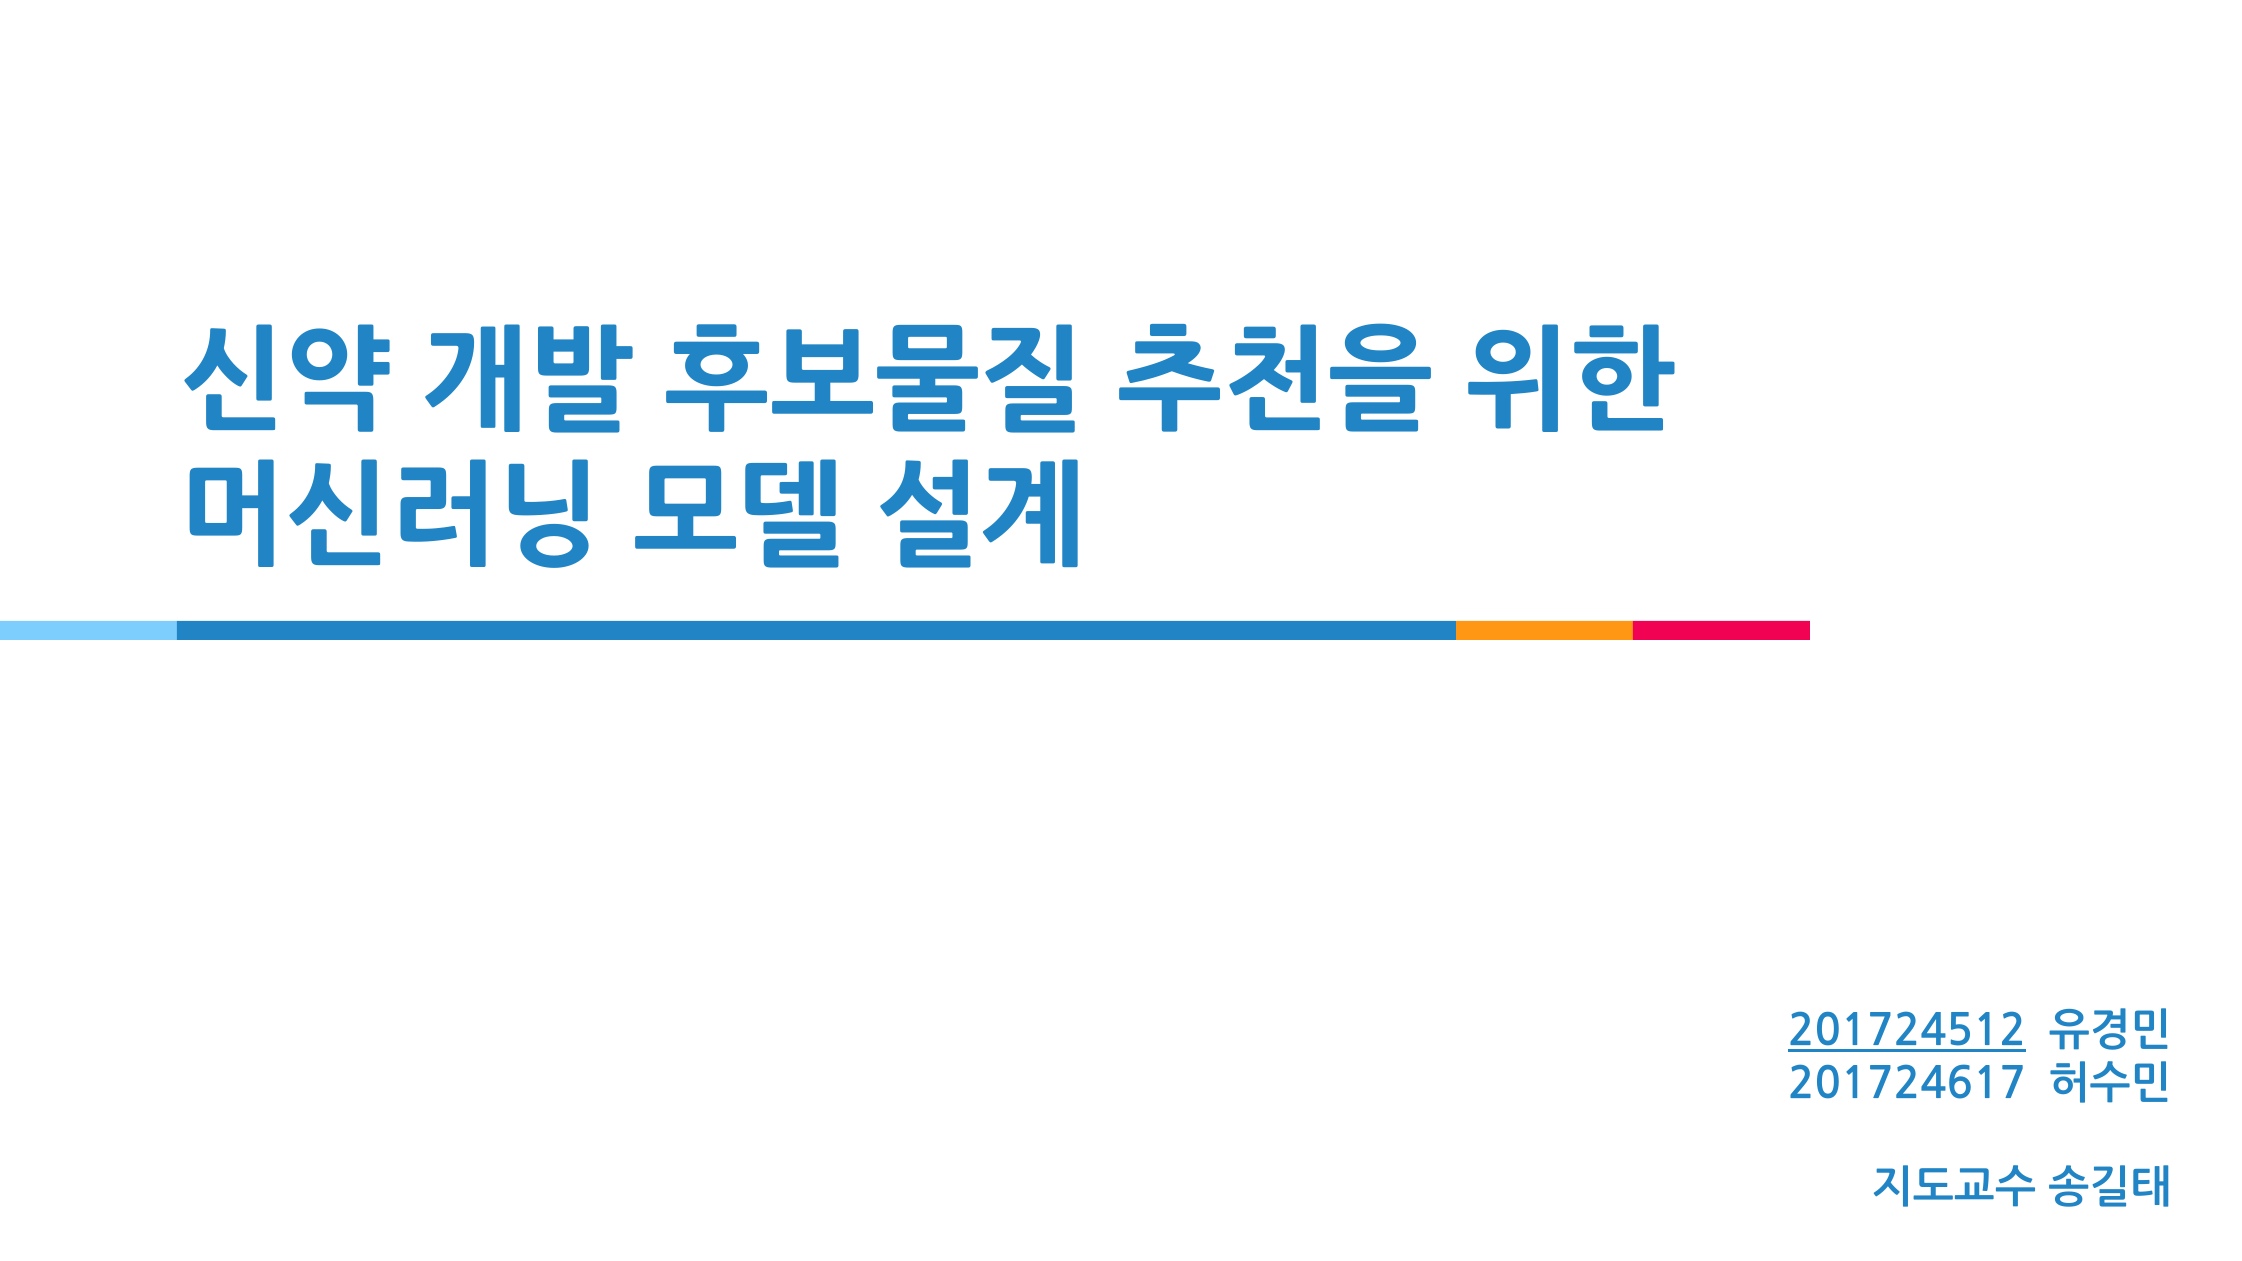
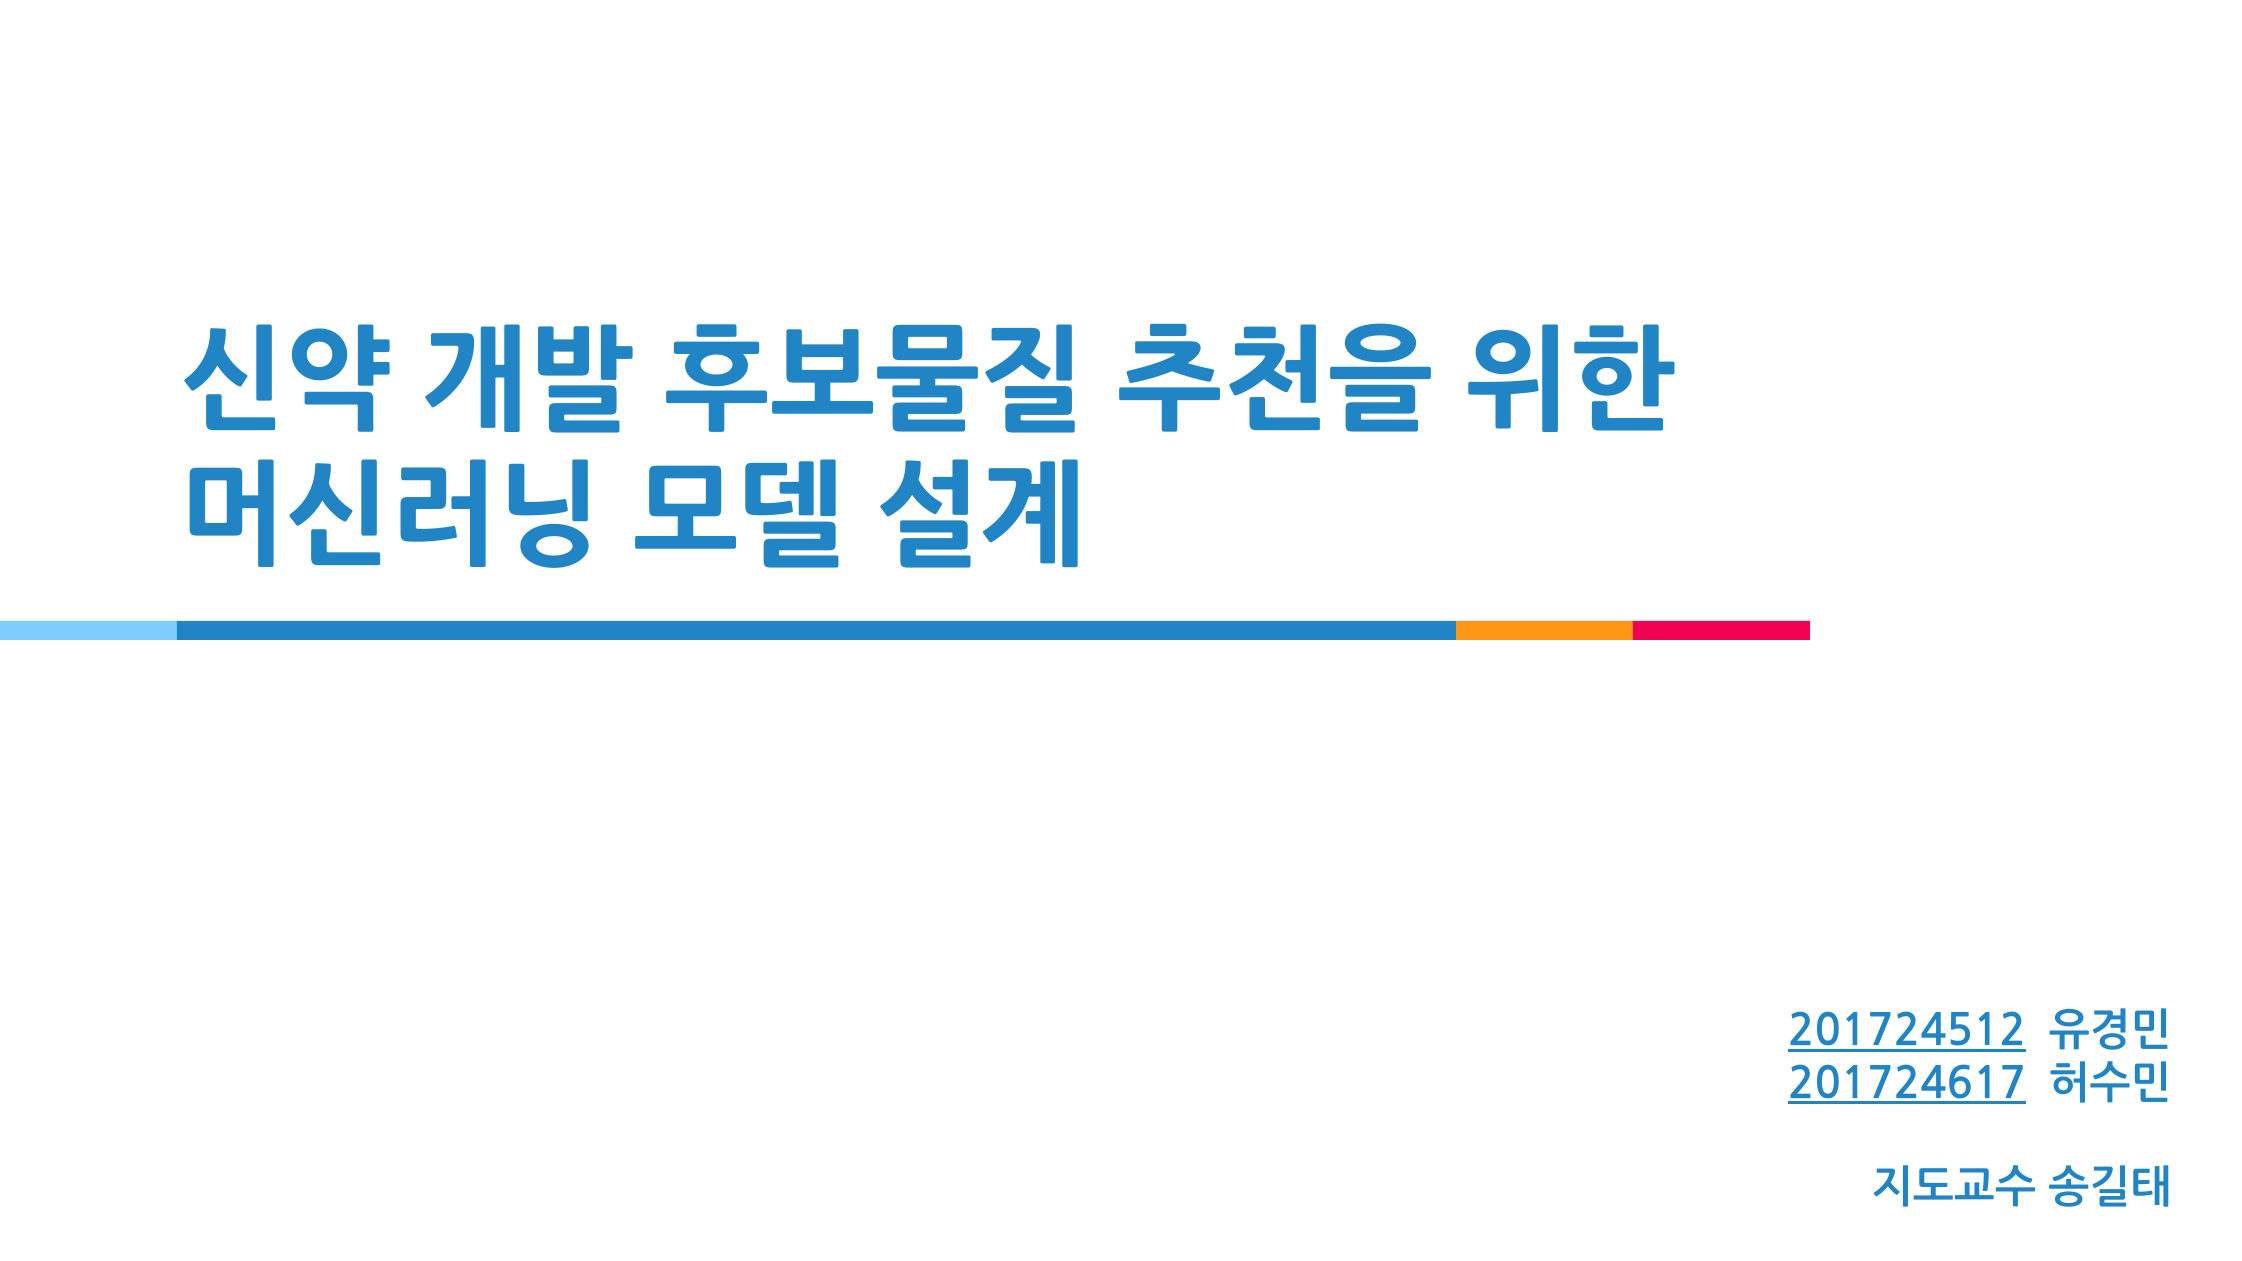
201724617 underline: none -> present (1907, 1084)
